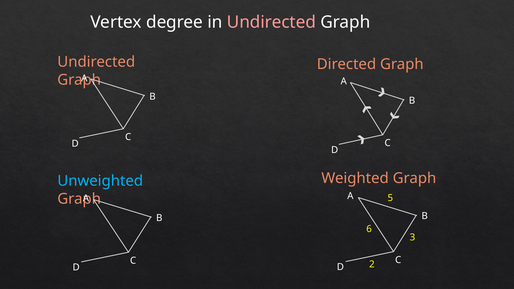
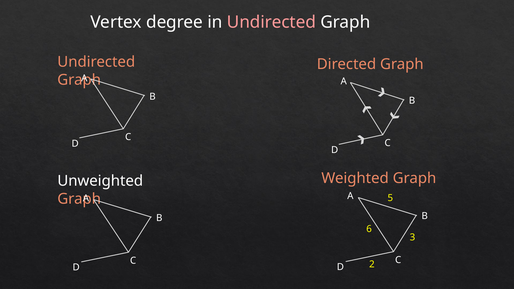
Unweighted colour: light blue -> white (100, 181)
